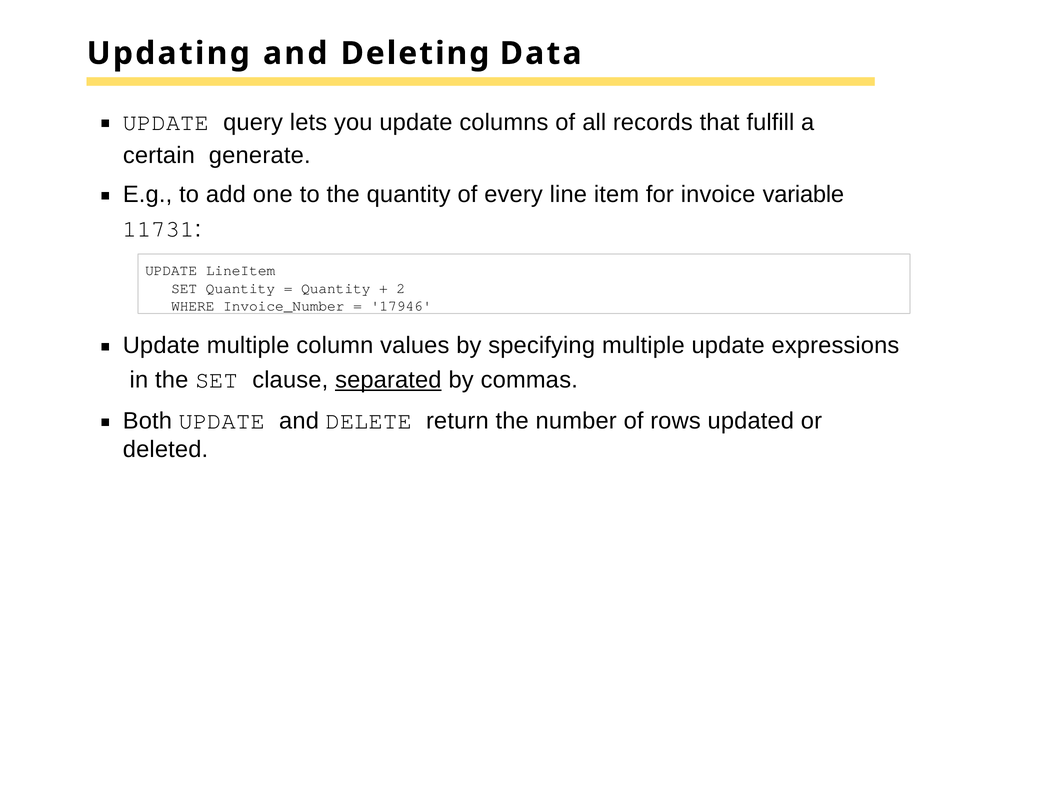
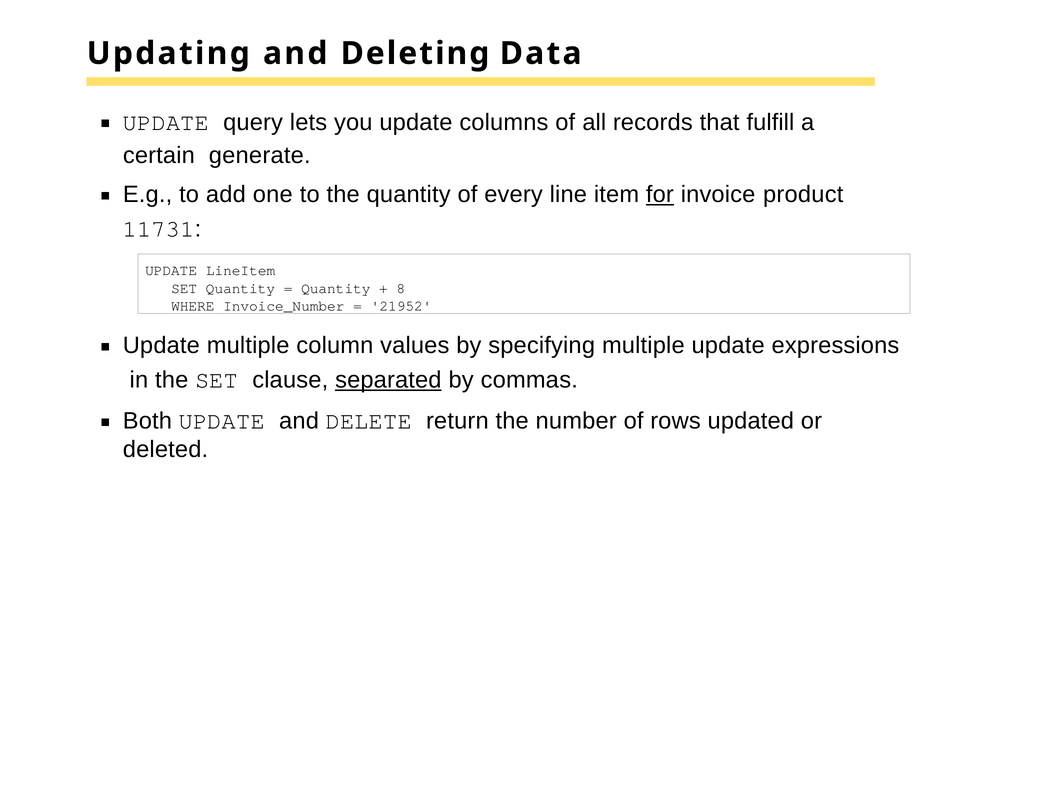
for underline: none -> present (660, 194)
variable: variable -> product (803, 194)
2: 2 -> 8 (401, 288)
17946: 17946 -> 21952 (401, 306)
